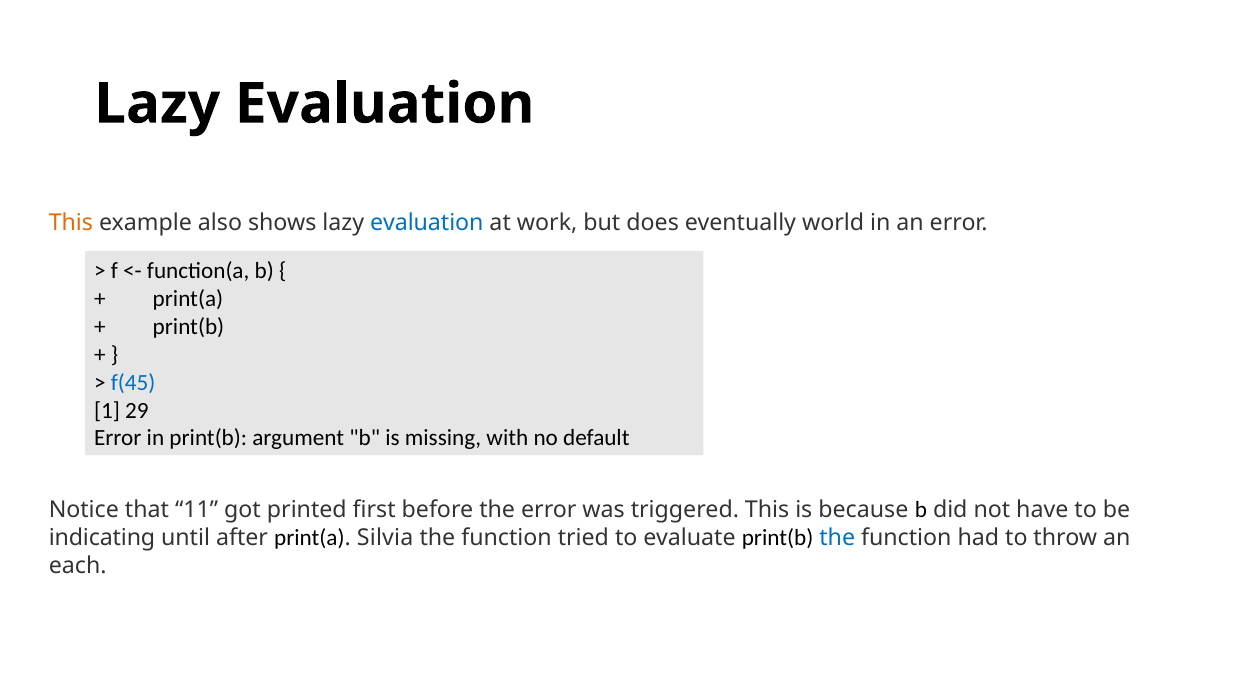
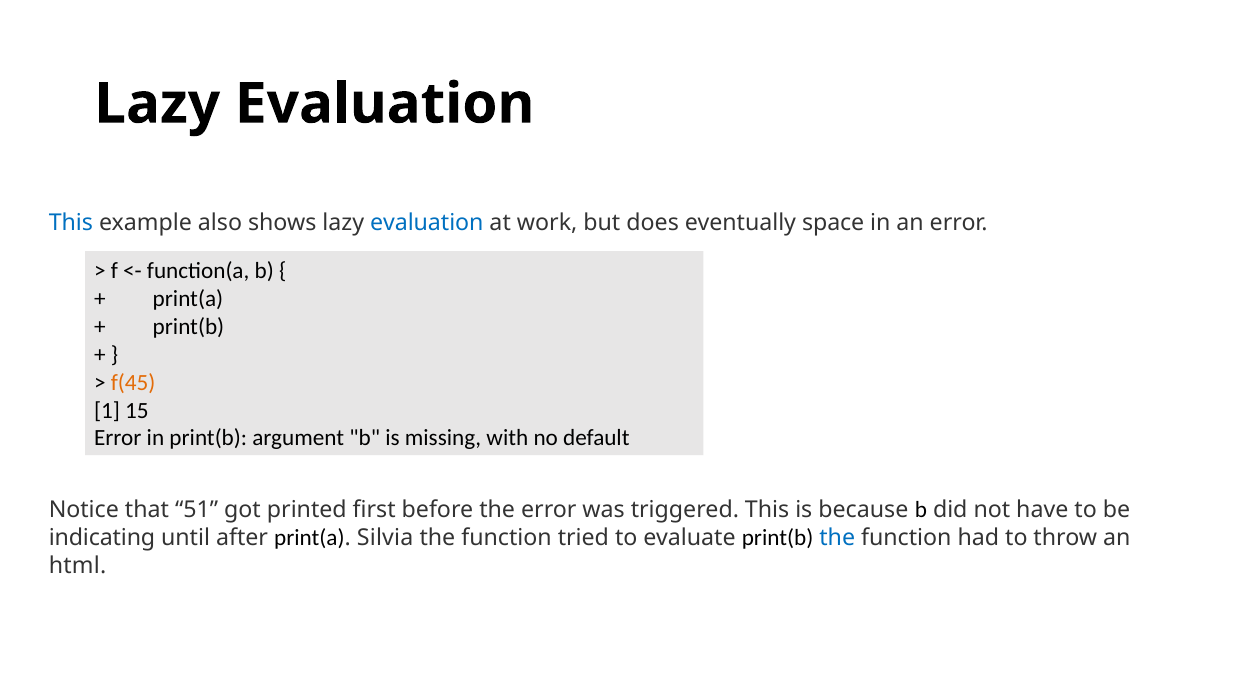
This colour: orange -> blue (71, 223)
world: world -> space (833, 223)
f(45 colour: blue -> orange (133, 382)
29: 29 -> 15 (137, 410)
11: 11 -> 51 (197, 510)
each: each -> html (78, 566)
